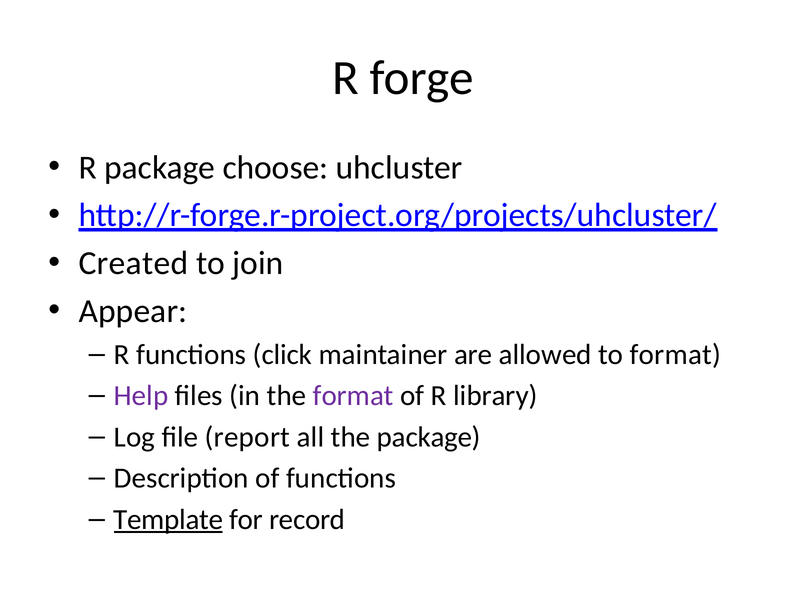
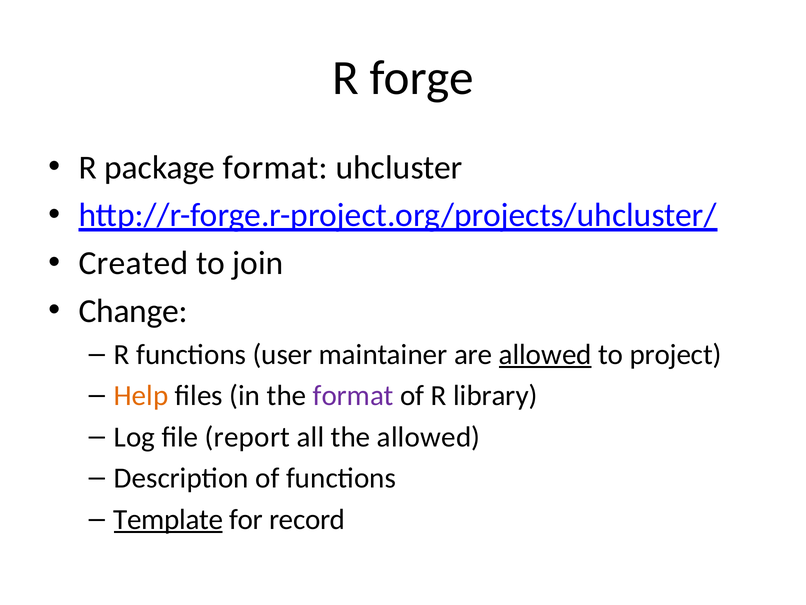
package choose: choose -> format (275, 168)
Appear: Appear -> Change (133, 311)
click: click -> user (283, 354)
allowed underline: none -> present (545, 354)
to format: format -> project (676, 354)
Help colour: purple -> orange (141, 395)
the package: package -> allowed (429, 437)
